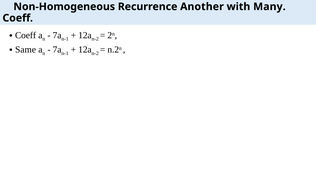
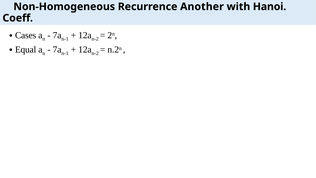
Many: Many -> Hanoi (270, 7)
Coeff: Coeff -> Cases (26, 35)
Same: Same -> Equal (26, 50)
